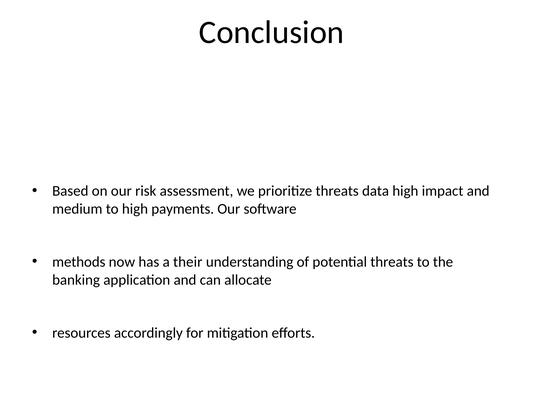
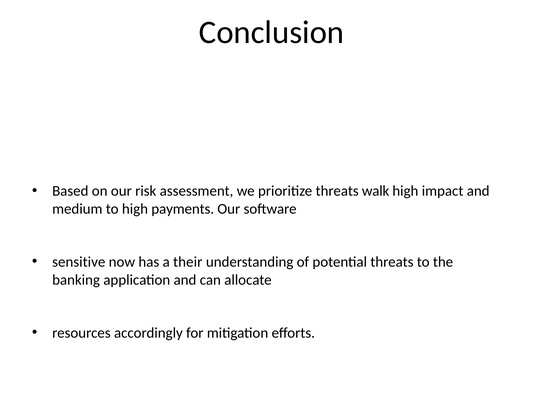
data: data -> walk (376, 191)
methods: methods -> sensitive (79, 262)
